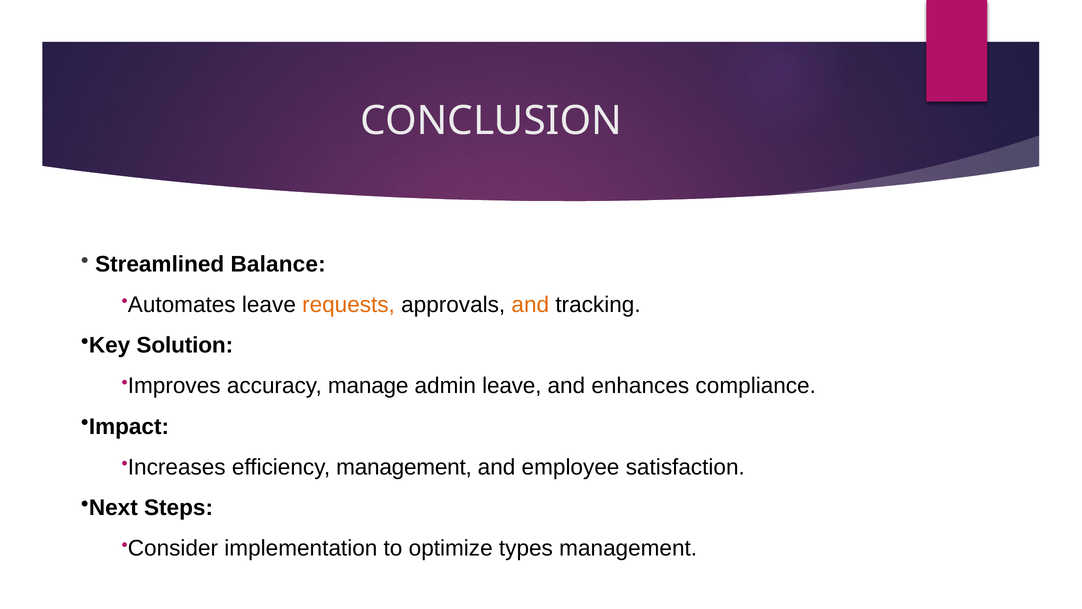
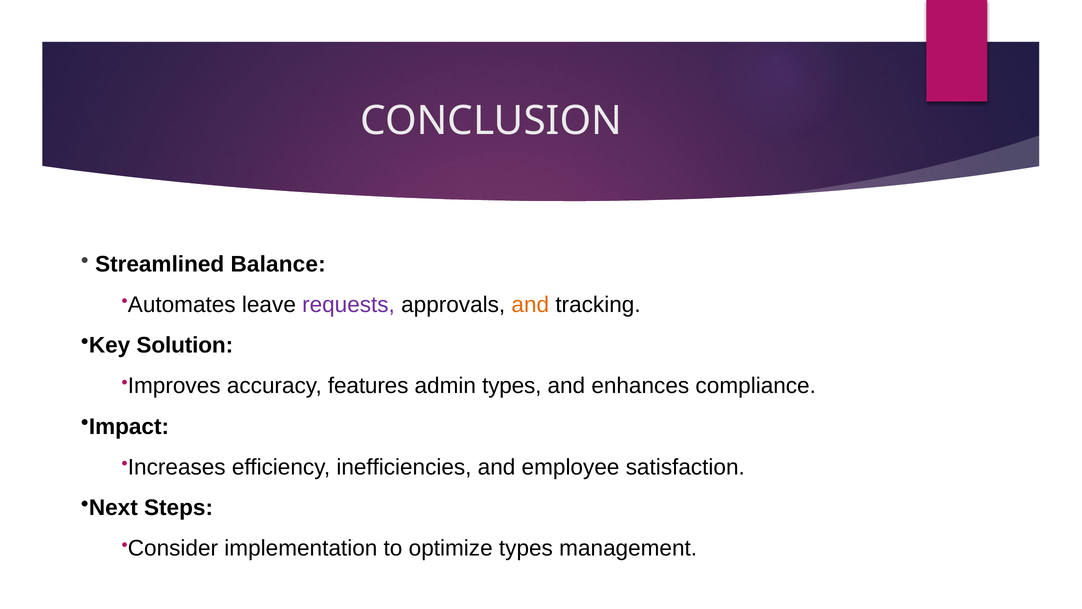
requests colour: orange -> purple (348, 305)
manage: manage -> features (368, 386)
admin leave: leave -> types (512, 386)
efficiency management: management -> inefficiencies (404, 467)
